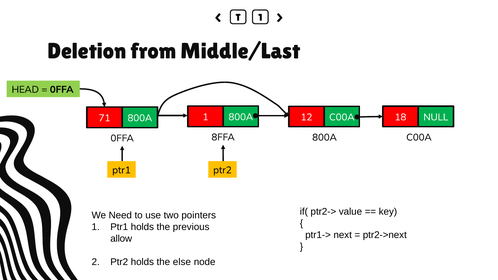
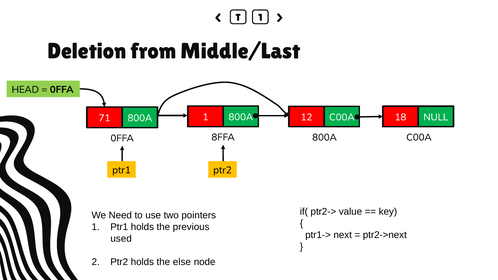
allow: allow -> used (121, 239)
